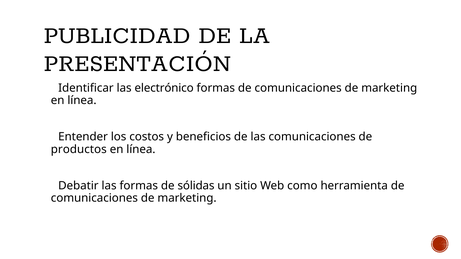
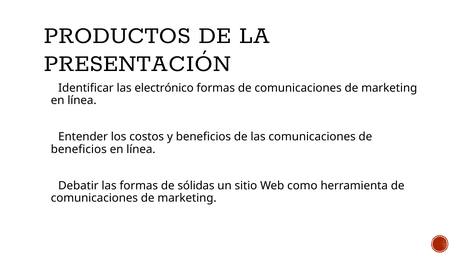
PUBLICIDAD: PUBLICIDAD -> PRODUCTOS (117, 35)
productos: productos -> beneficios (79, 149)
